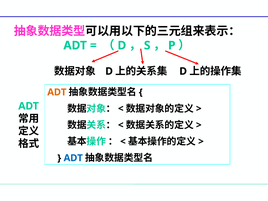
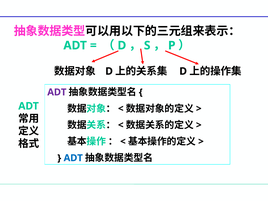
ADT colour: orange -> purple (57, 92)
